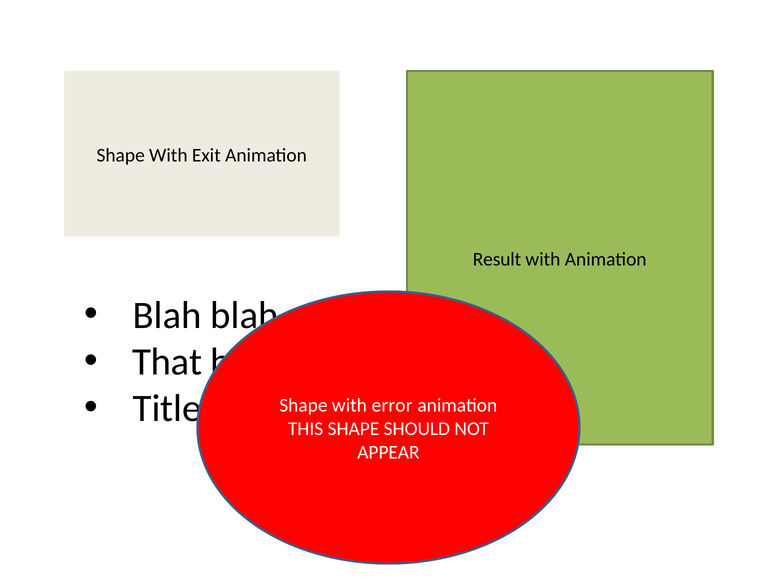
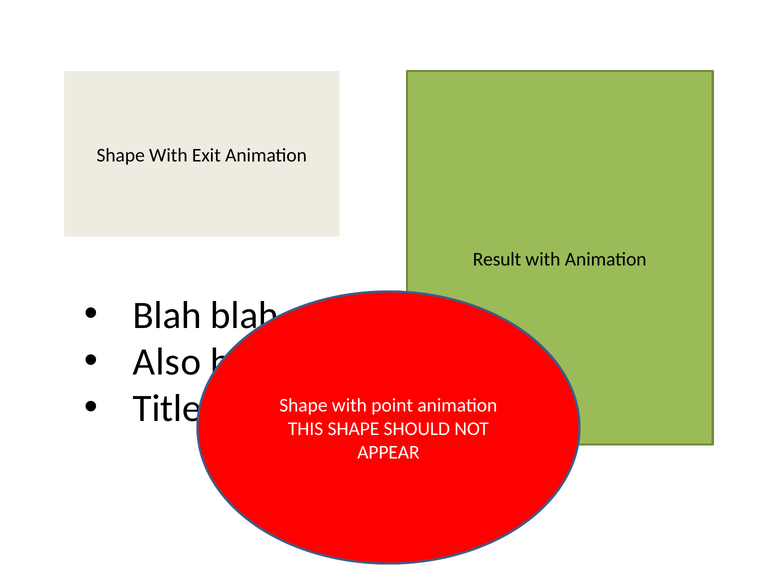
That: That -> Also (167, 362)
error: error -> point (392, 405)
